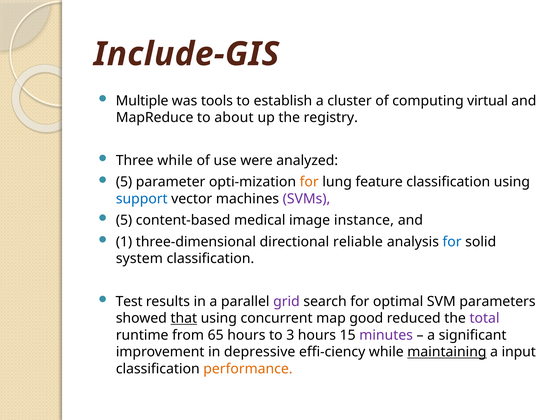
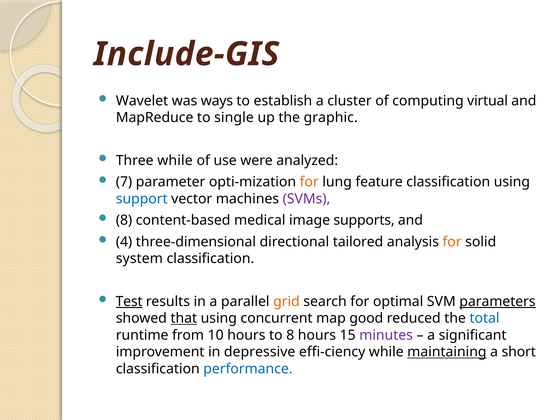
Multiple: Multiple -> Wavelet (142, 101)
tools: tools -> ways (217, 101)
about: about -> single (234, 118)
registry: registry -> graphic (331, 118)
5: 5 -> 7 (124, 182)
5: 5 -> 8 (124, 220)
instance: instance -> supports (364, 220)
1: 1 -> 4 (124, 242)
reliable: reliable -> tailored (358, 242)
for colour: blue -> orange (452, 242)
Test underline: none -> present (129, 302)
grid colour: purple -> orange (286, 302)
parameters underline: none -> present (497, 302)
total colour: purple -> blue (485, 318)
65: 65 -> 10 (216, 335)
to 3: 3 -> 8 (290, 335)
input: input -> short (519, 352)
performance colour: orange -> blue (248, 369)
